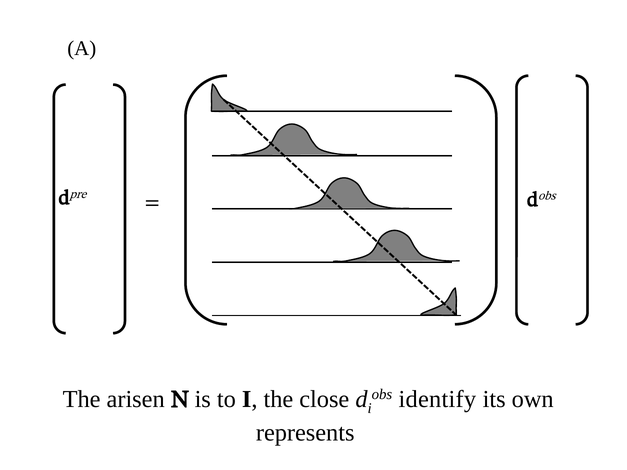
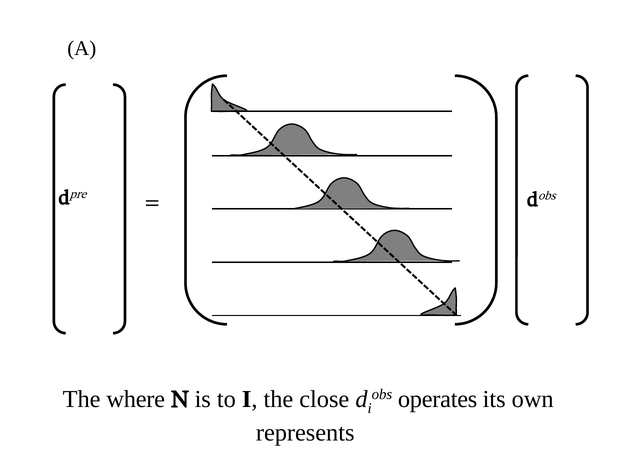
identify: identify -> operates (438, 399)
arisen: arisen -> where (136, 399)
